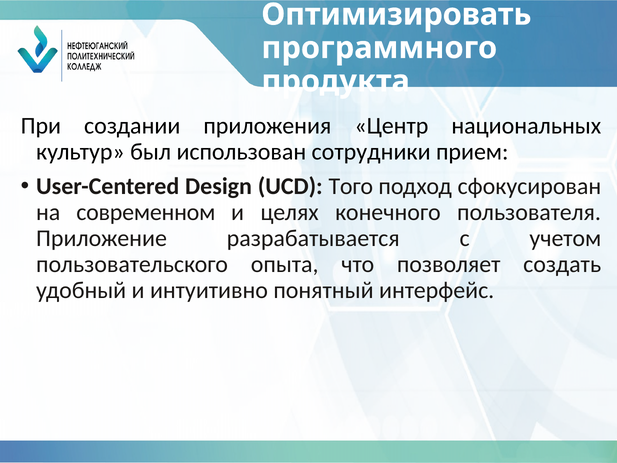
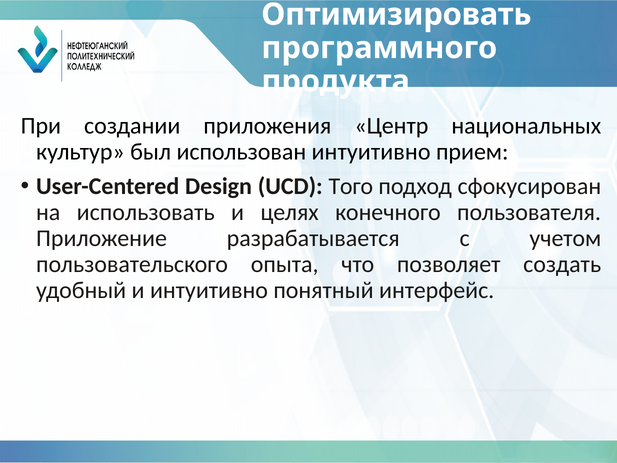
использован сотрудники: сотрудники -> интуитивно (371, 152)
современном: современном -> использовать (146, 212)
